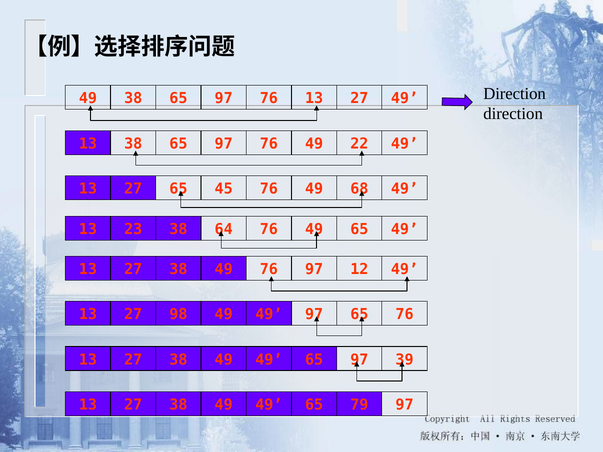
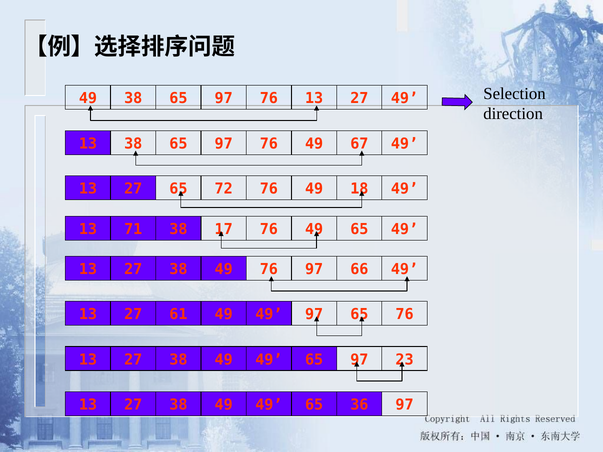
Direction: Direction -> Selection (515, 94)
22: 22 -> 67 (359, 144)
45: 45 -> 72 (224, 189)
68: 68 -> 18 (359, 189)
23: 23 -> 71 (133, 229)
64: 64 -> 17 (224, 229)
12: 12 -> 66 (359, 270)
98: 98 -> 61 (178, 315)
39: 39 -> 23 (405, 360)
79: 79 -> 36 (359, 405)
